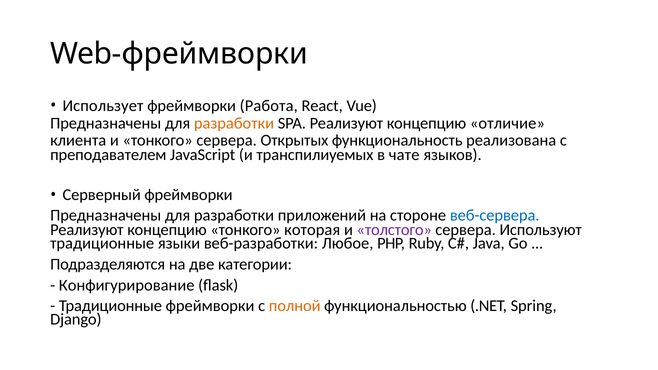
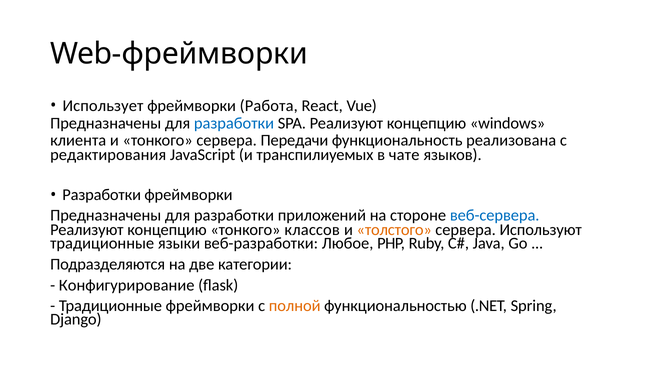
разработки colour: orange -> blue (234, 123)
отличие: отличие -> windows (508, 123)
Открытых: Открытых -> Передачи (294, 141)
преподавателем: преподавателем -> редактирования (108, 155)
Серверный: Серверный -> Разработки (102, 195)
которая: которая -> классов (312, 230)
толстого colour: purple -> orange (394, 230)
